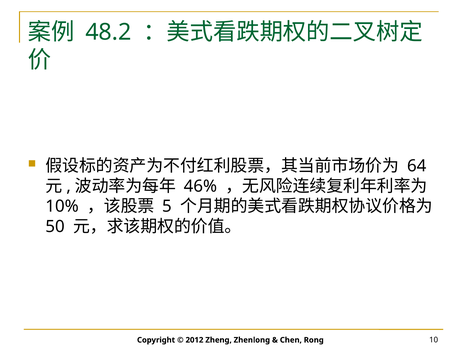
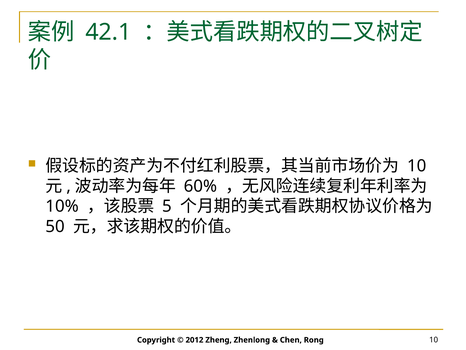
48.2: 48.2 -> 42.1 (108, 32)
64: 64 -> 10 (417, 166)
46%: 46% -> 60% (200, 186)
